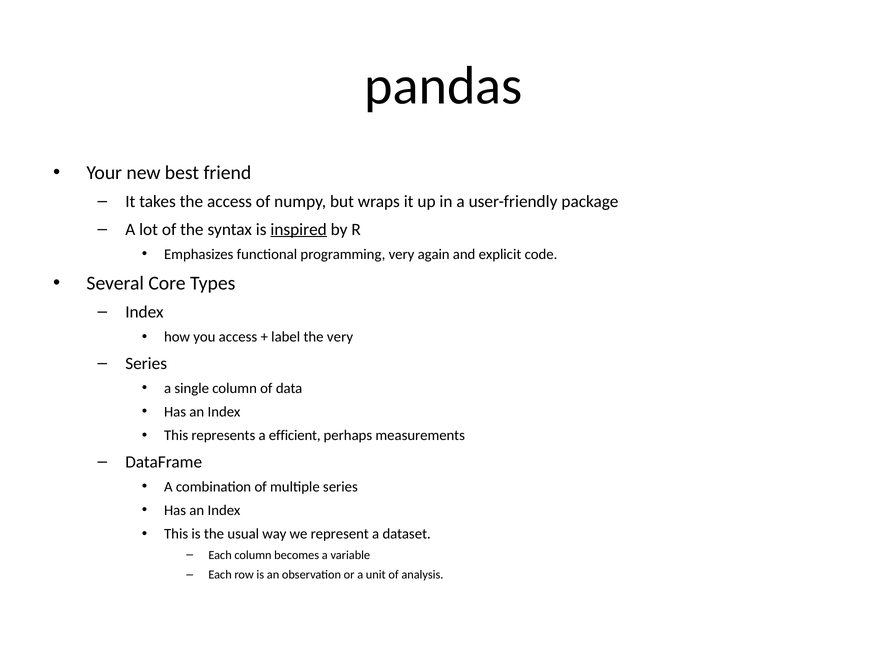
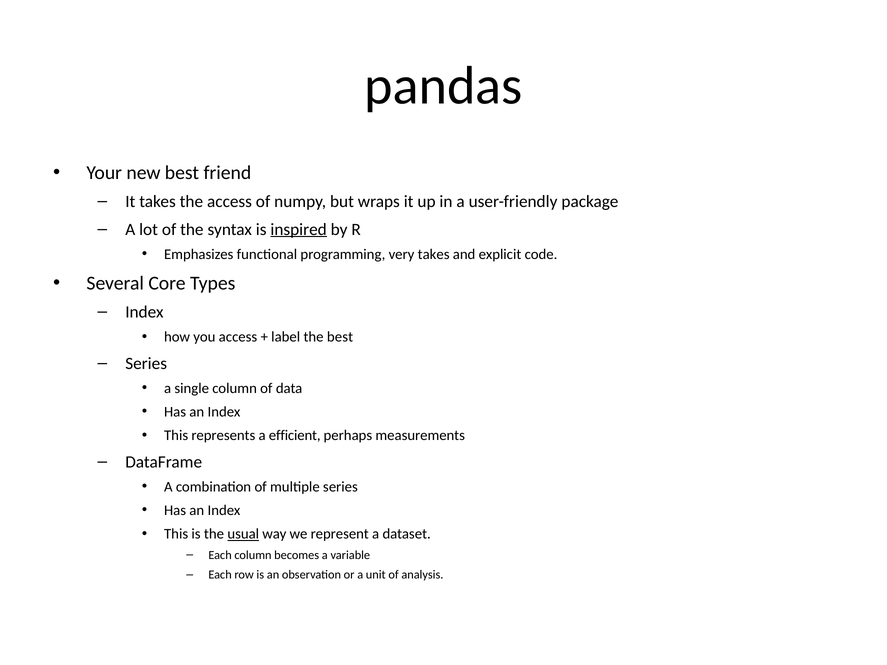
very again: again -> takes (434, 254)
the very: very -> best (340, 337)
usual underline: none -> present (243, 534)
